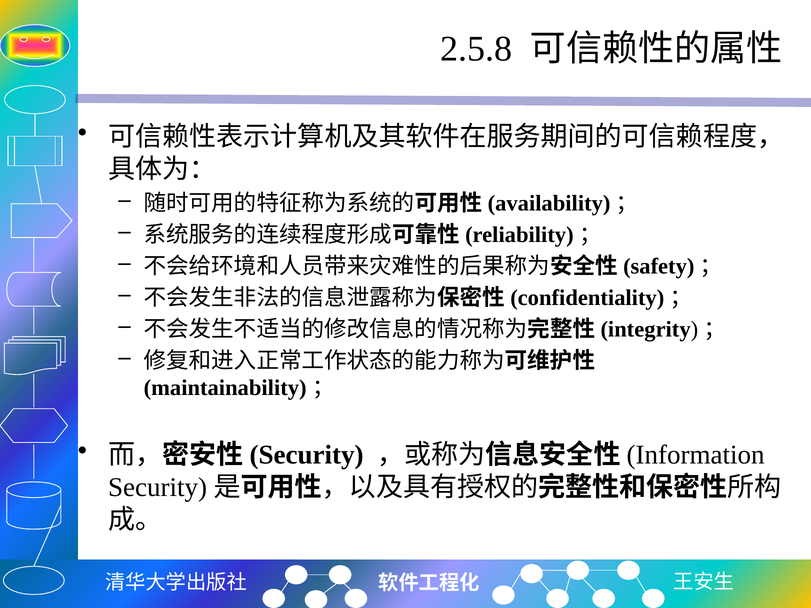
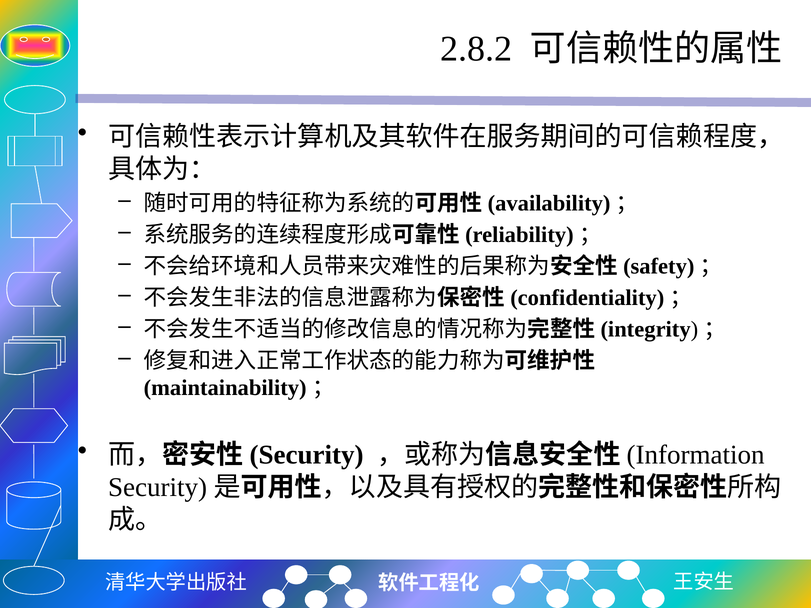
2.5.8: 2.5.8 -> 2.8.2 (476, 49)
